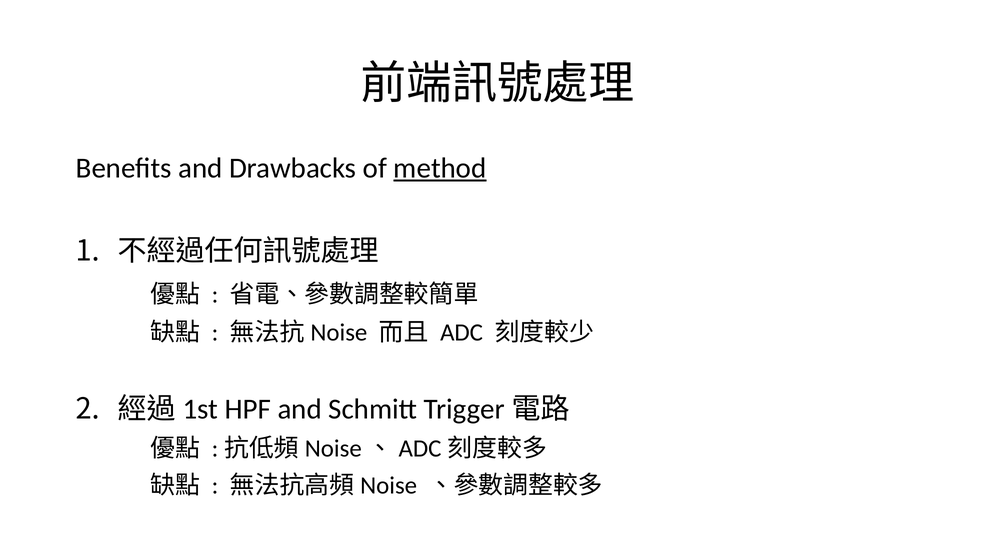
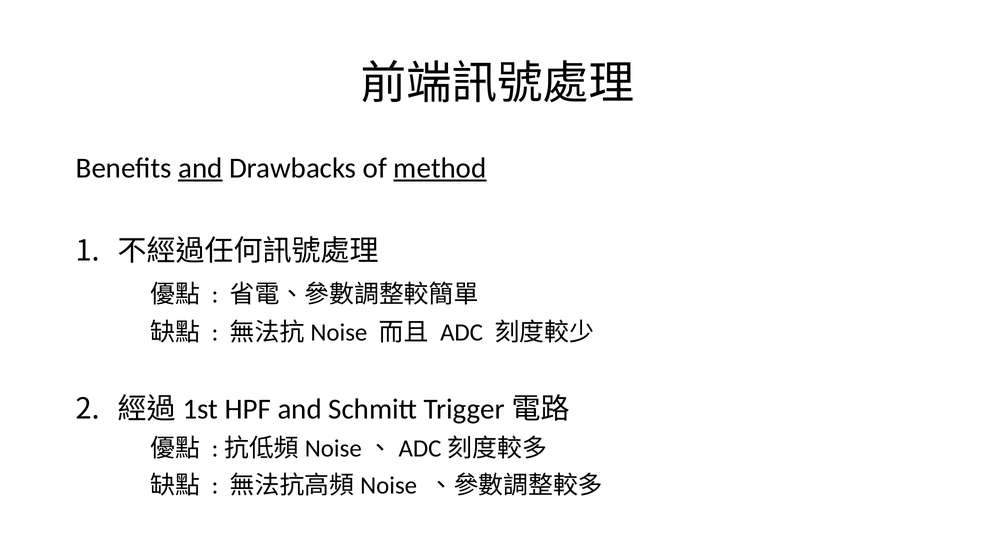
and underline: none -> present (200, 168)
